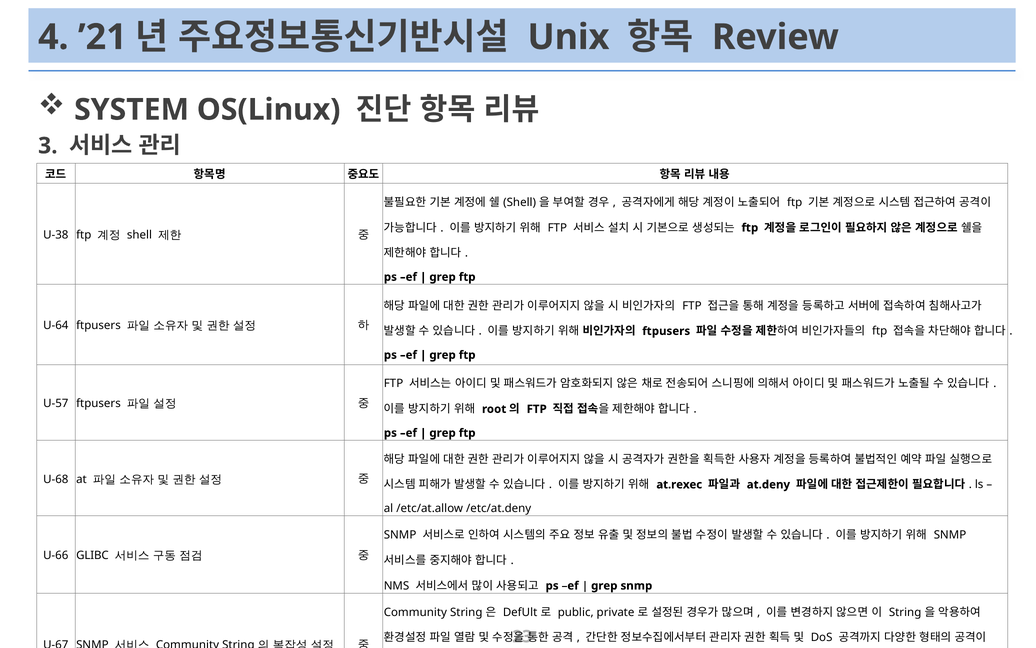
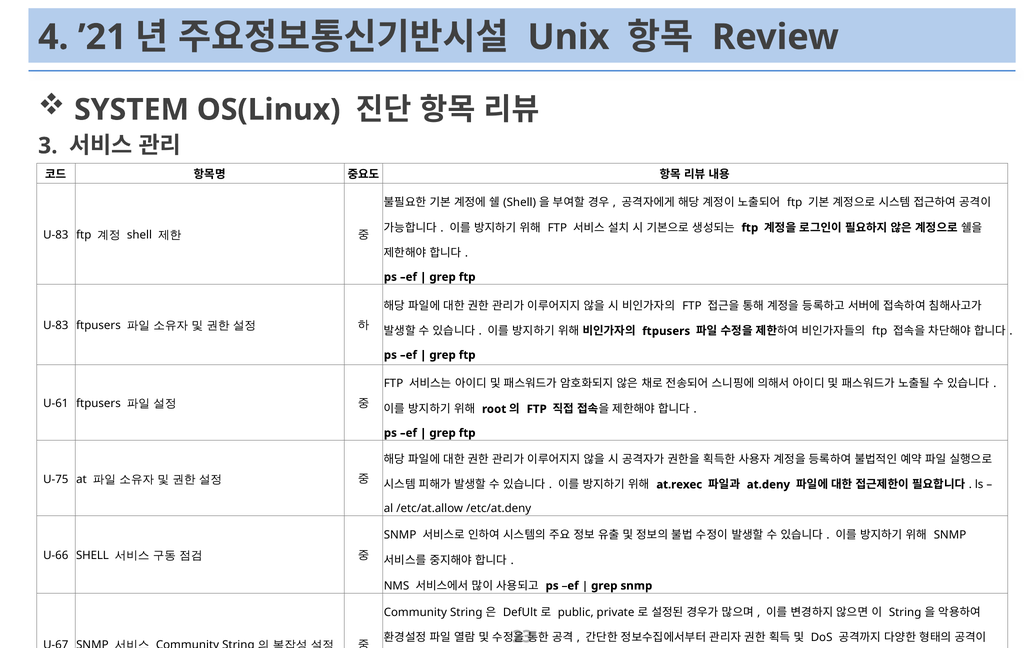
U-38: U-38 -> U-83 (56, 235)
U-64: U-64 -> U-83 (56, 325)
U-57: U-57 -> U-61 (56, 403)
U-68: U-68 -> U-75 (56, 479)
U-66 GLIBC: GLIBC -> SHELL (92, 555)
